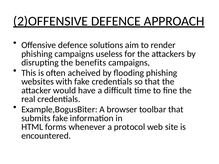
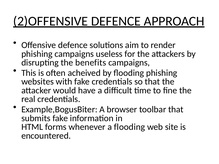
a protocol: protocol -> flooding (129, 127)
